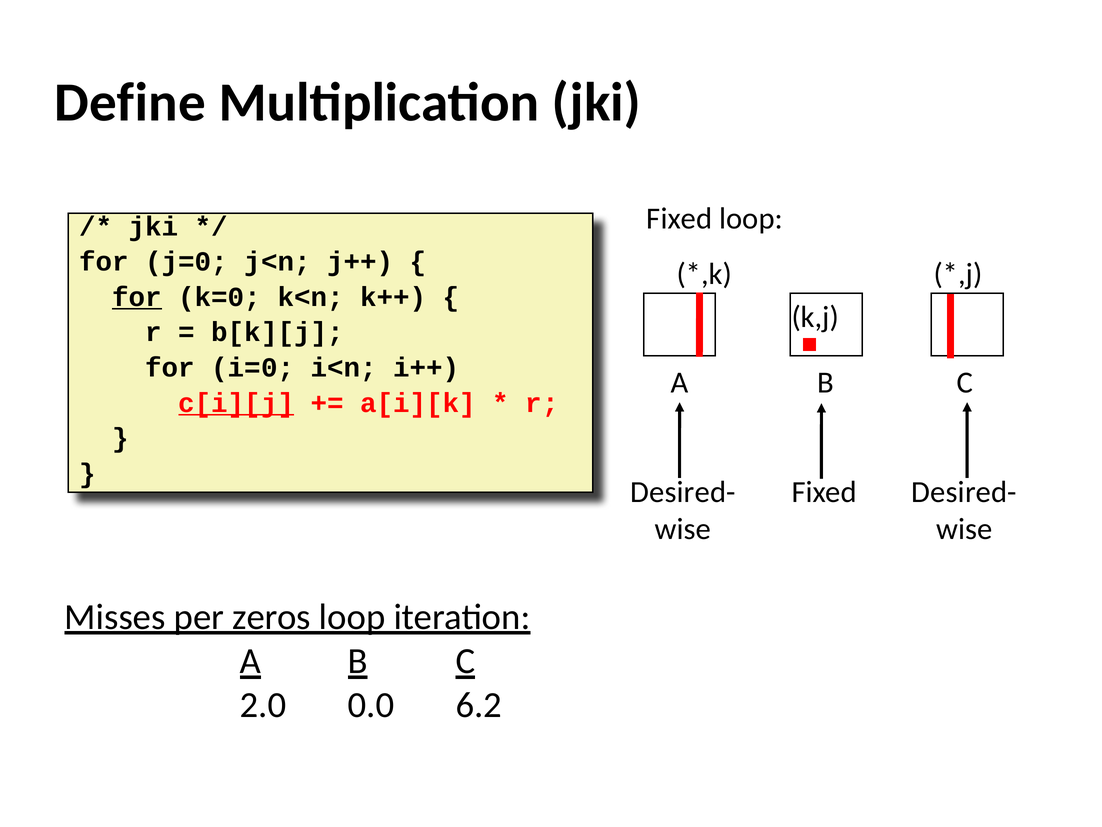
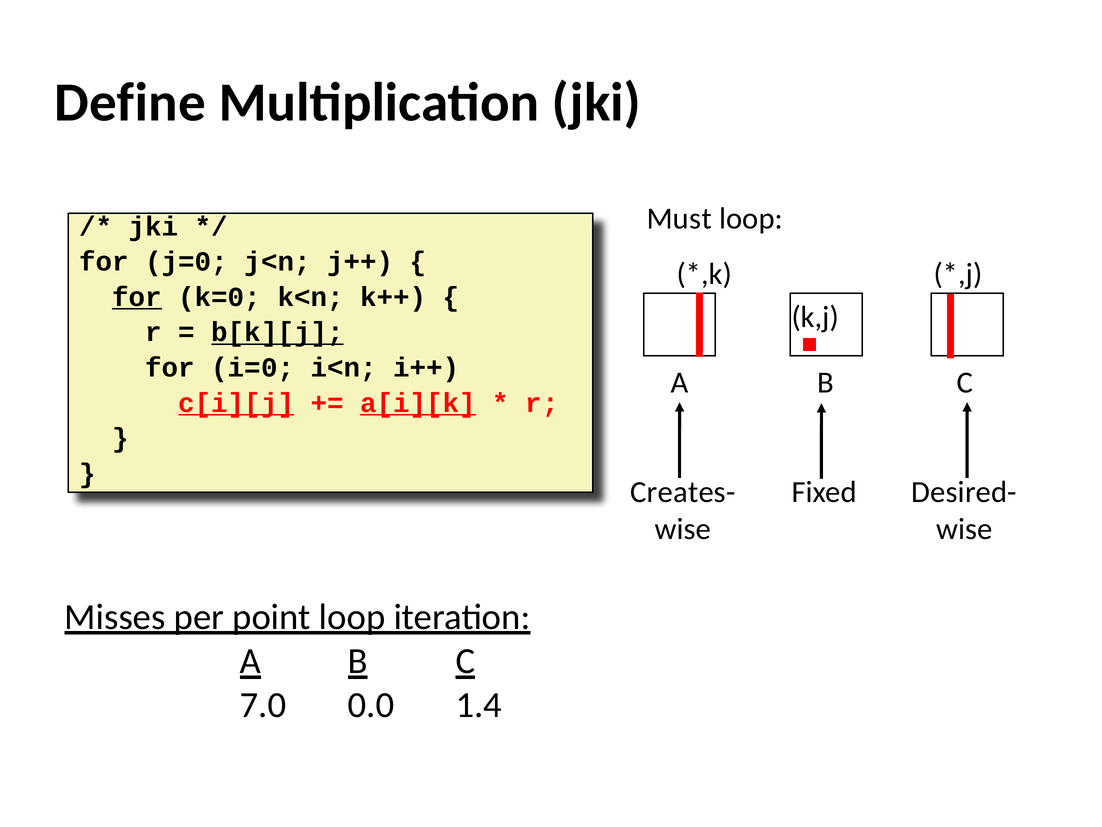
Fixed: Fixed -> Must (679, 219)
b[k][j underline: none -> present (278, 332)
a[i][k underline: none -> present (418, 403)
Desired-: Desired- -> Creates- (683, 492)
zeros: zeros -> point (272, 617)
2.0: 2.0 -> 7.0 (263, 705)
6.2: 6.2 -> 1.4 (479, 705)
